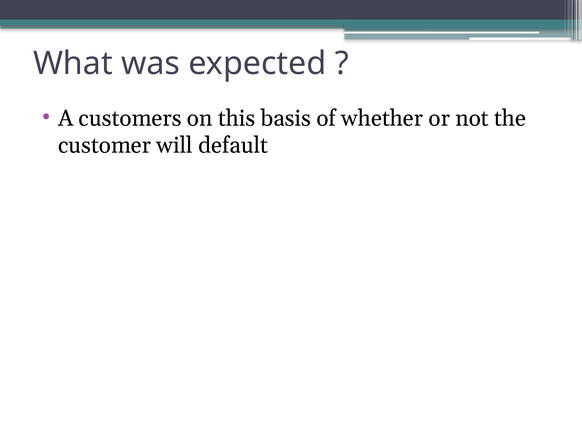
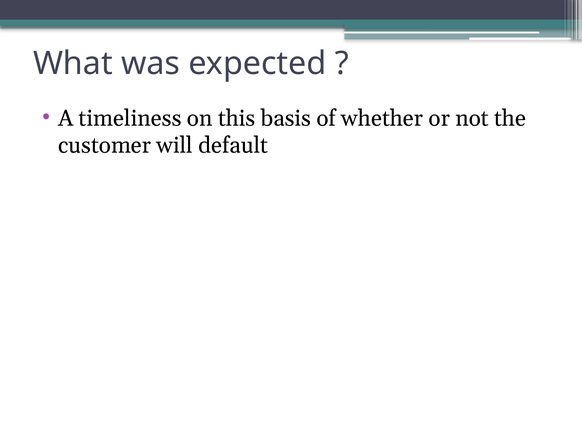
customers: customers -> timeliness (130, 118)
